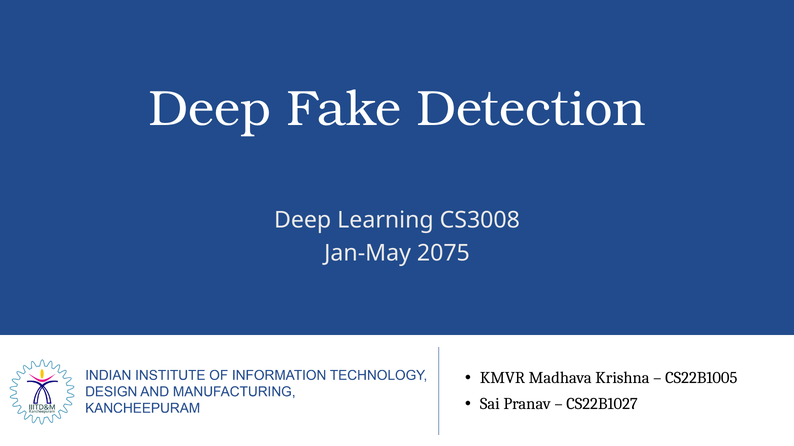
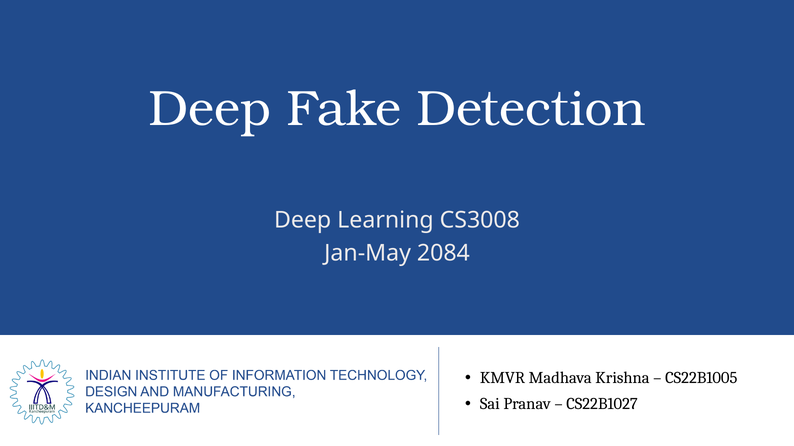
2075: 2075 -> 2084 (443, 254)
